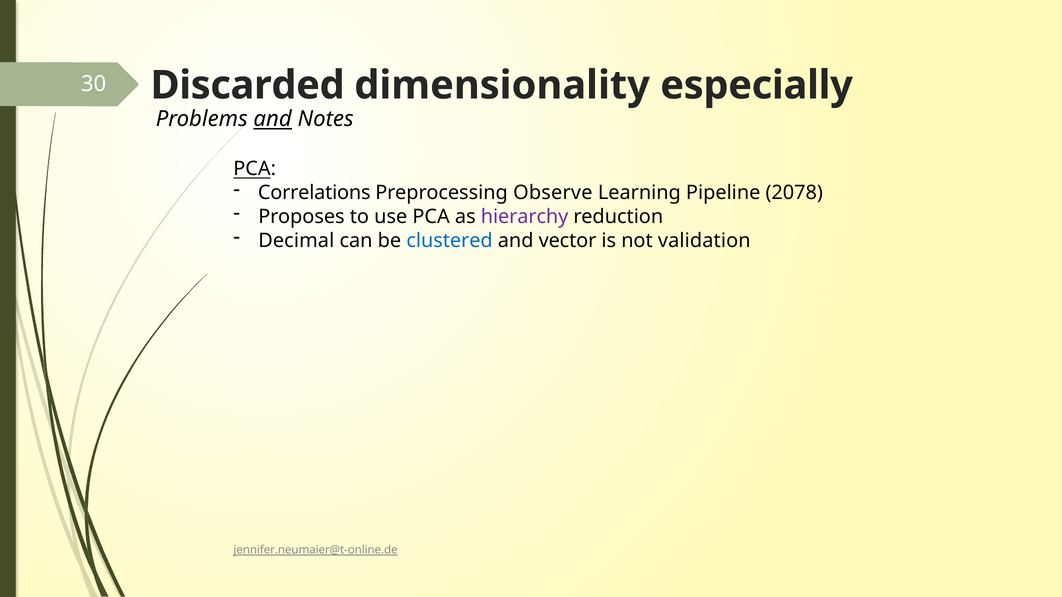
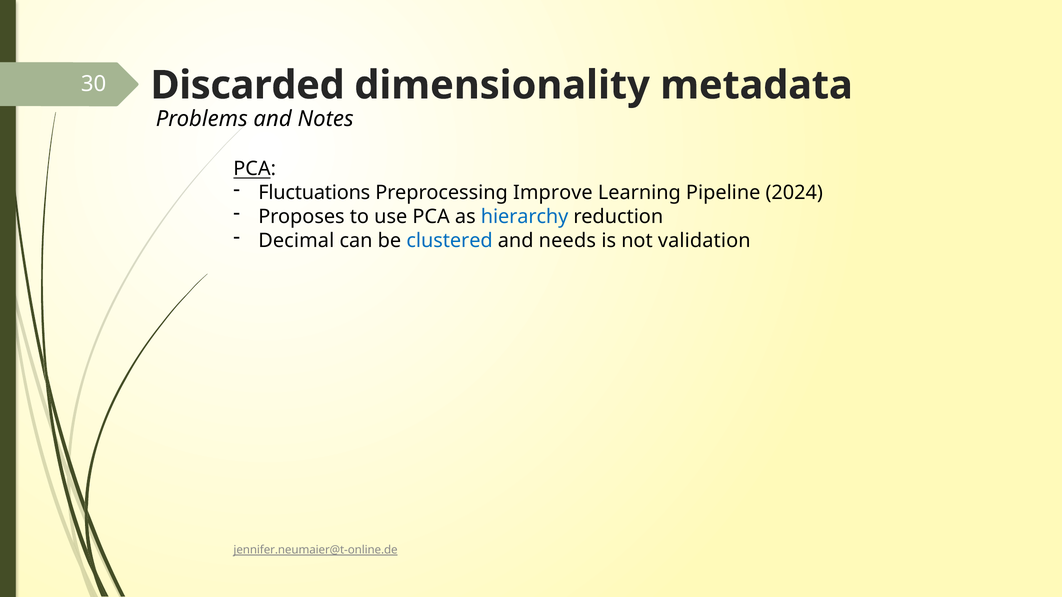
especially: especially -> metadata (757, 85)
and underline: present -> none (273, 119)
Correlations: Correlations -> Fluctuations (314, 193)
Observe: Observe -> Improve (553, 193)
2078: 2078 -> 2024 (794, 193)
hierarchy colour: purple -> blue (525, 217)
vector: vector -> needs (567, 241)
